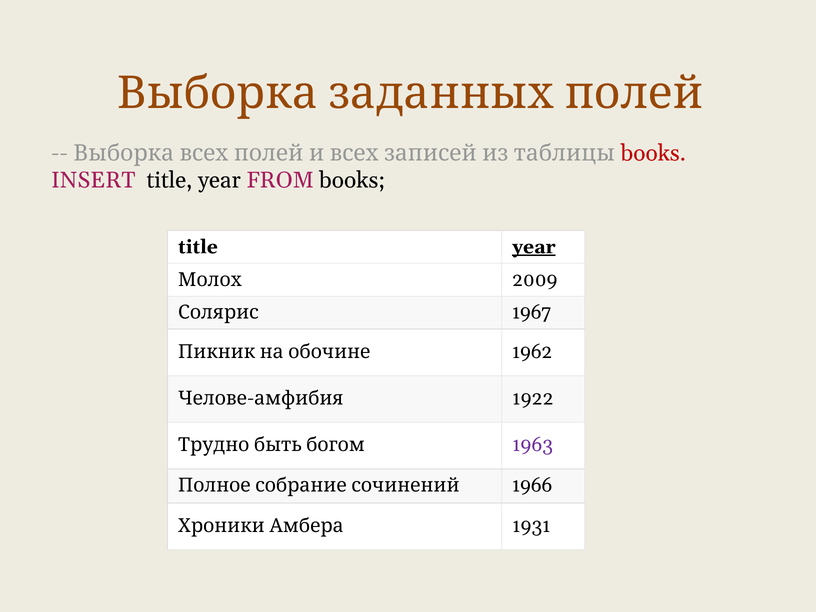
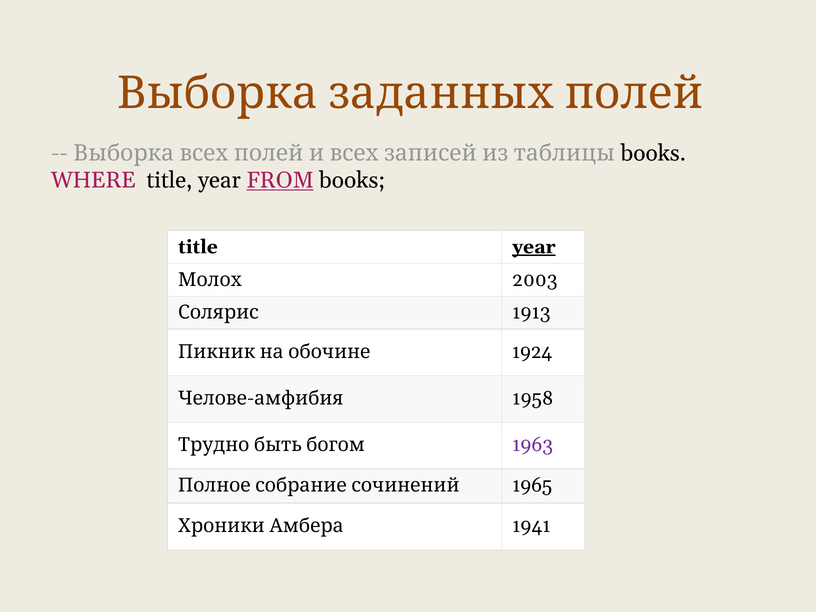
books colour: red -> black (653, 153)
INSERT: INSERT -> WHERE (93, 180)
FROM underline: none -> present (280, 180)
2009: 2009 -> 2003 (535, 280)
1967: 1967 -> 1913 (531, 313)
1962: 1962 -> 1924 (532, 352)
1922: 1922 -> 1958 (533, 398)
1966: 1966 -> 1965 (532, 485)
1931: 1931 -> 1941 (531, 526)
